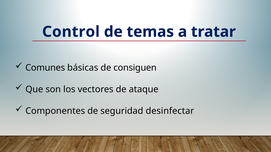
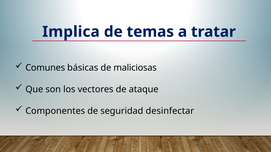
Control: Control -> Implica (71, 32)
consiguen: consiguen -> maliciosas (135, 68)
